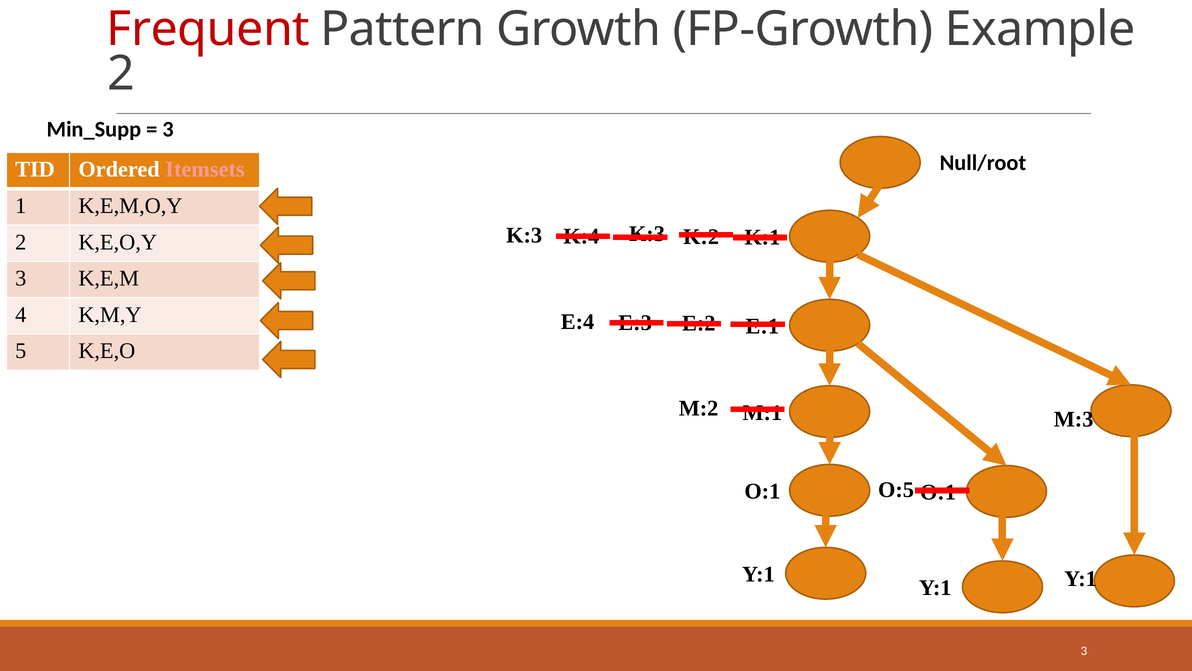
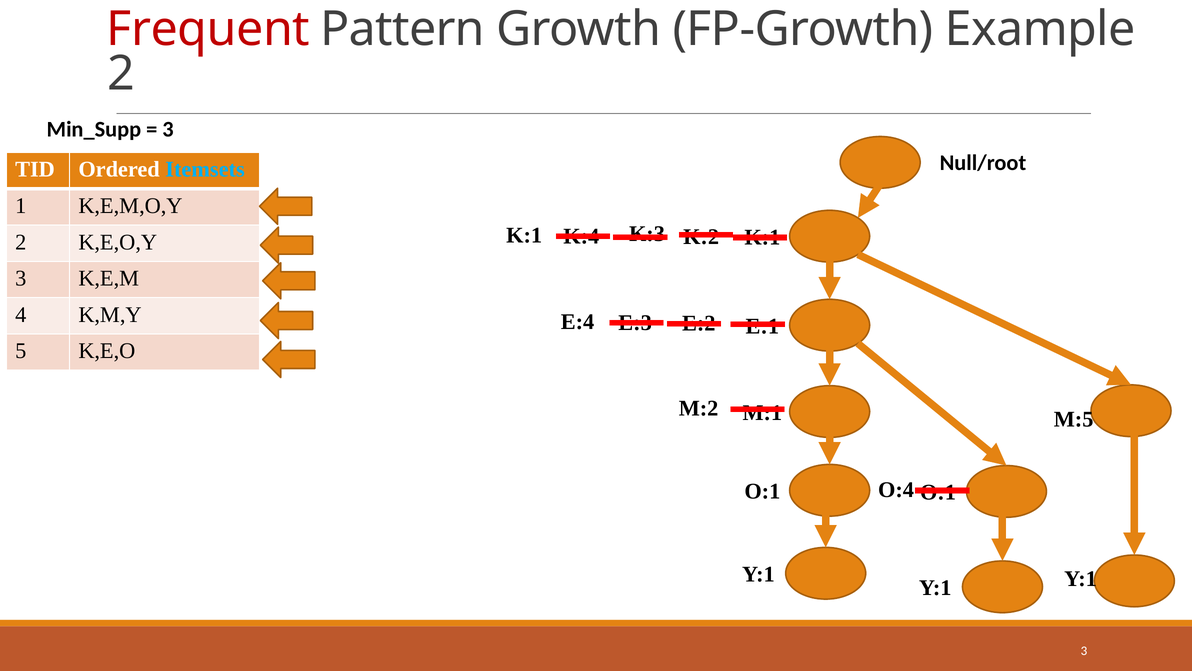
Itemsets colour: pink -> light blue (205, 169)
K:3: K:3 -> K:1 (524, 235)
M:3: M:3 -> M:5 (1074, 419)
O:5: O:5 -> O:4 (896, 489)
